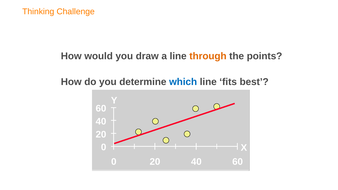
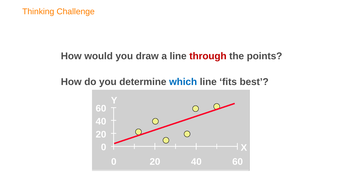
through colour: orange -> red (208, 56)
